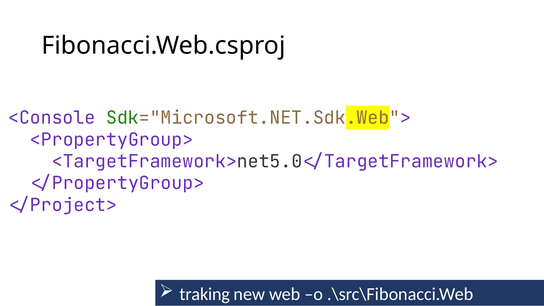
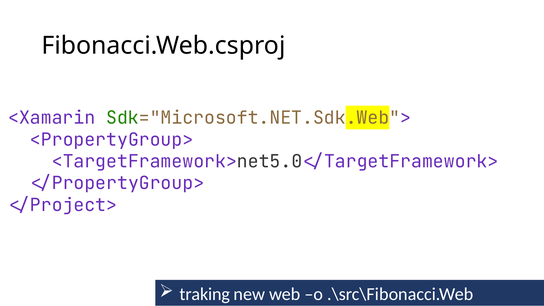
<Console: <Console -> <Xamarin (52, 118)
